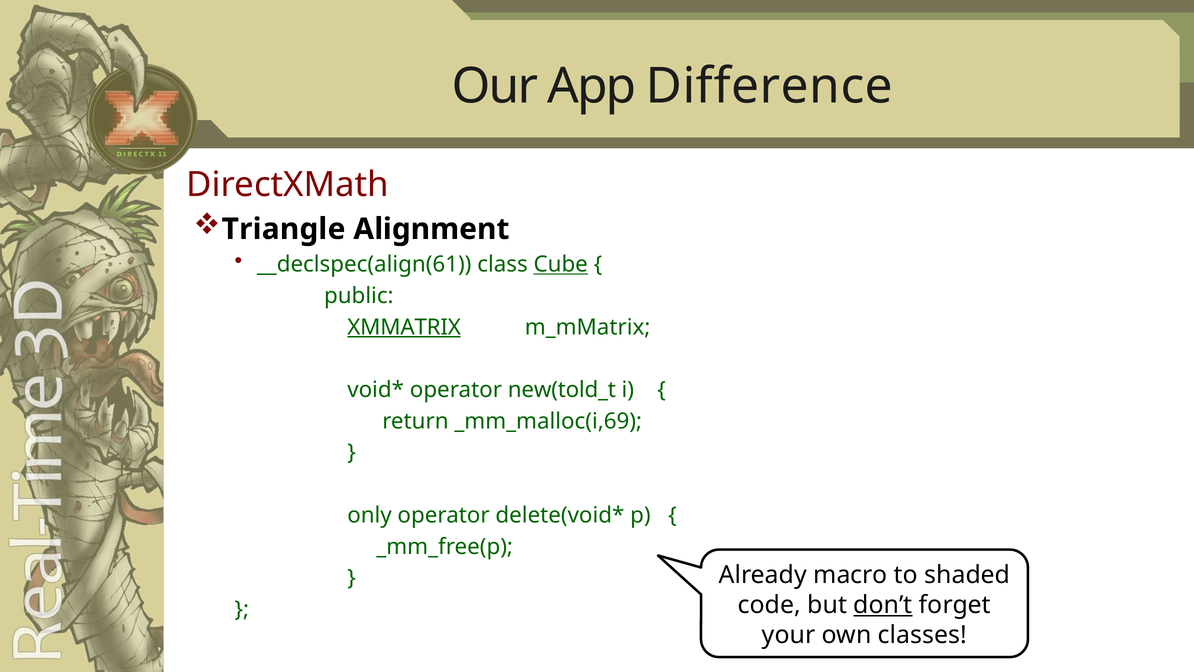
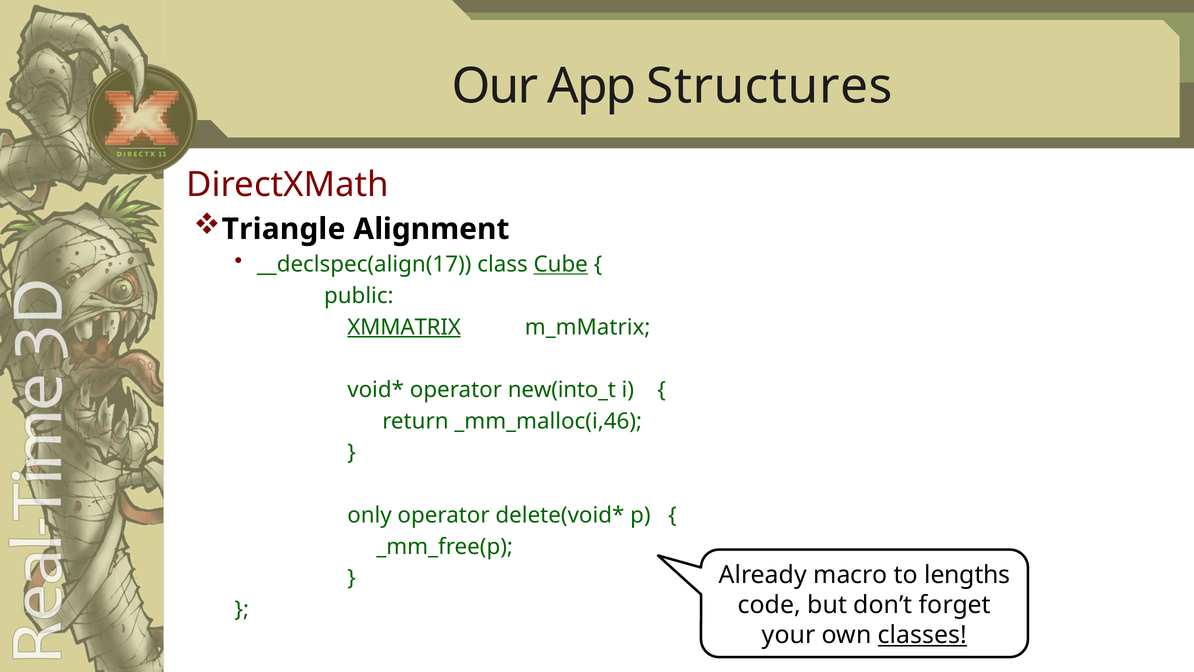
Difference: Difference -> Structures (769, 86)
__declspec(align(61: __declspec(align(61 -> __declspec(align(17 (364, 264)
new(told_t: new(told_t -> new(into_t (562, 390)
_mm_malloc(i,69: _mm_malloc(i,69 -> _mm_malloc(i,46 (548, 421)
shaded: shaded -> lengths (967, 575)
don’t underline: present -> none (883, 605)
classes underline: none -> present (922, 635)
